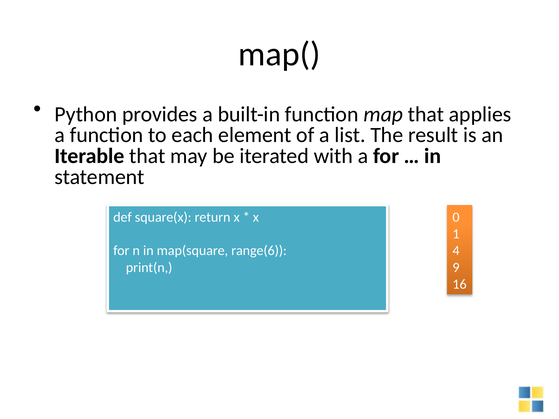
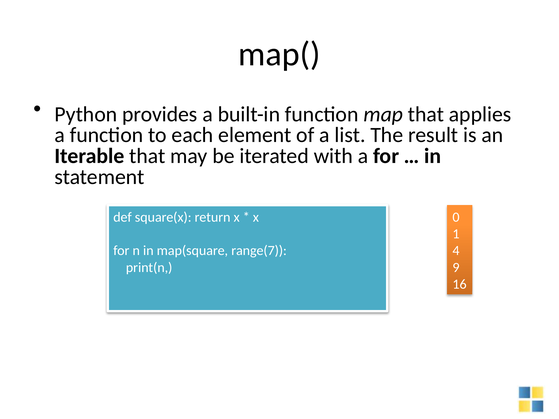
range(6: range(6 -> range(7 (259, 251)
